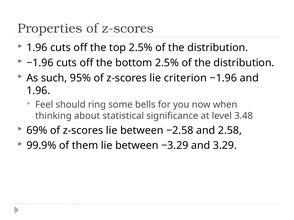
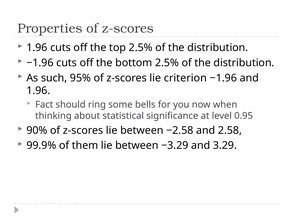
Feel: Feel -> Fact (44, 105)
3.48: 3.48 -> 0.95 (244, 116)
69%: 69% -> 90% (37, 131)
